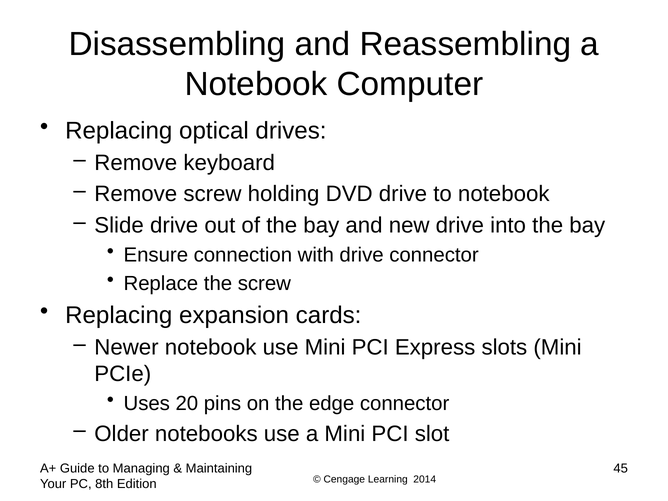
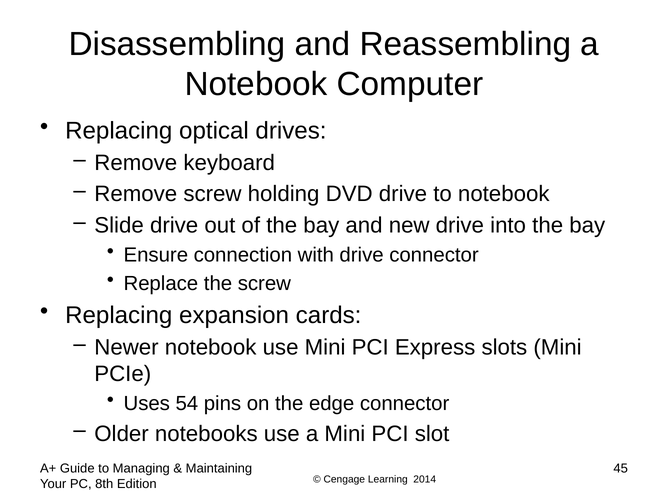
20: 20 -> 54 (187, 404)
